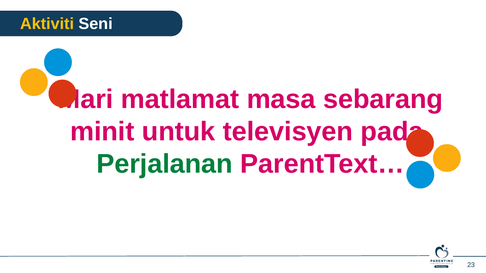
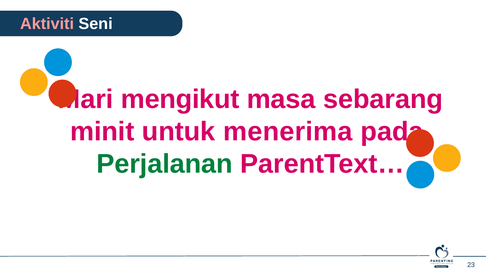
Aktiviti colour: yellow -> pink (47, 24)
matlamat: matlamat -> mengikut (180, 99)
televisyen: televisyen -> menerima (288, 132)
